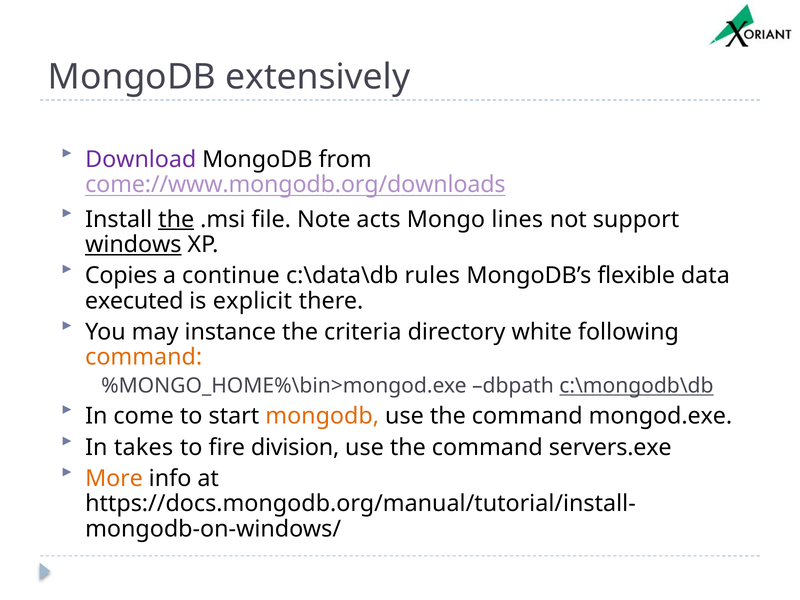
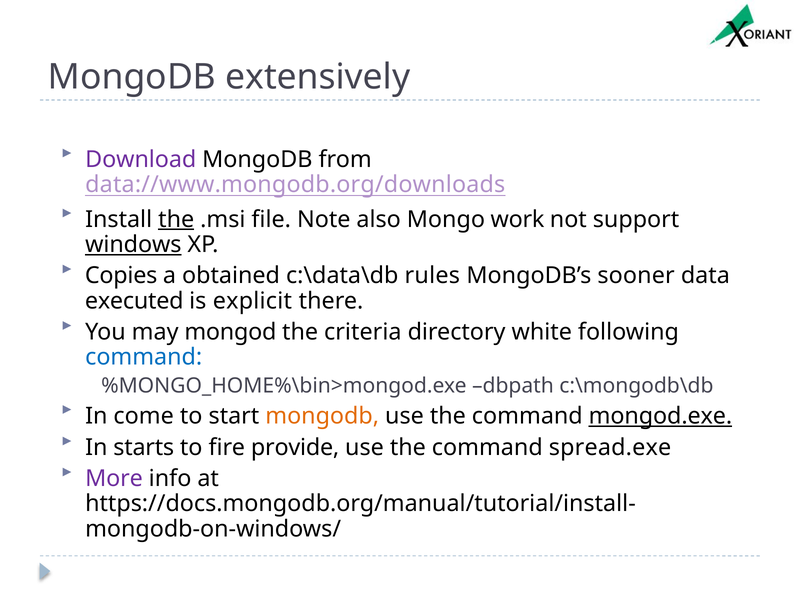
come://www.mongodb.org/downloads: come://www.mongodb.org/downloads -> data://www.mongodb.org/downloads (295, 185)
acts: acts -> also (379, 219)
lines: lines -> work (518, 219)
continue: continue -> obtained (231, 276)
flexible: flexible -> sooner (636, 276)
instance: instance -> mongod (230, 332)
command colour: orange -> blue (144, 357)
c:\mongodb\db underline: present -> none (636, 386)
mongod.exe underline: none -> present (660, 416)
takes: takes -> starts (144, 447)
division: division -> provide (295, 447)
servers.exe: servers.exe -> spread.exe (610, 447)
More colour: orange -> purple (114, 479)
